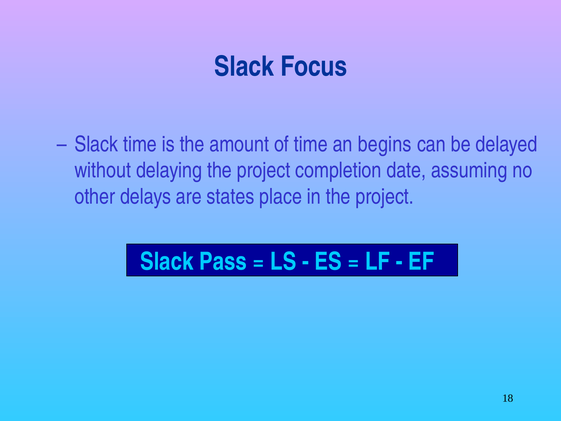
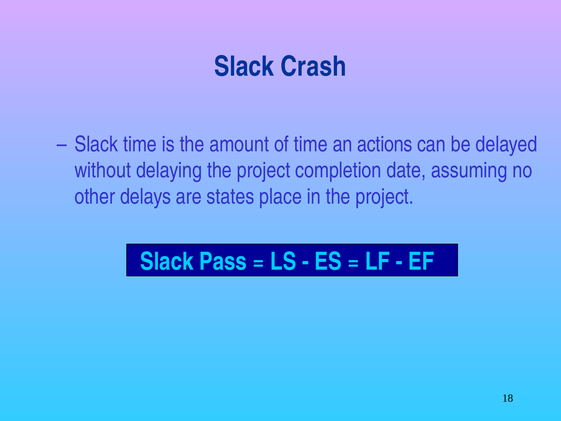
Focus: Focus -> Crash (314, 67)
begins: begins -> actions (385, 144)
